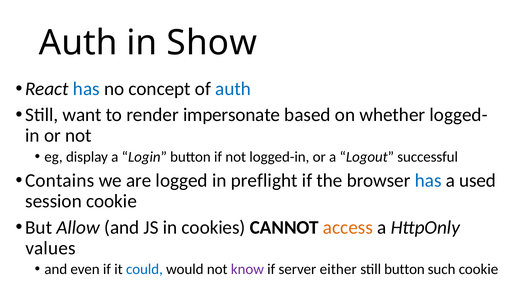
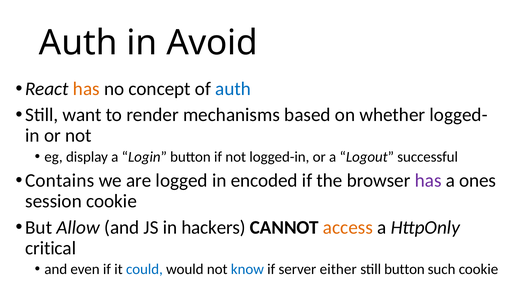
Show: Show -> Avoid (212, 43)
has colour: blue -> orange (86, 89)
impersonate: impersonate -> mechanisms (231, 115)
preflight: preflight -> encoded (264, 180)
has colour: blue -> purple (428, 180)
used: used -> ones (478, 180)
cookies: cookies -> hackers (214, 227)
values: values -> critical (51, 248)
know colour: purple -> blue (247, 269)
